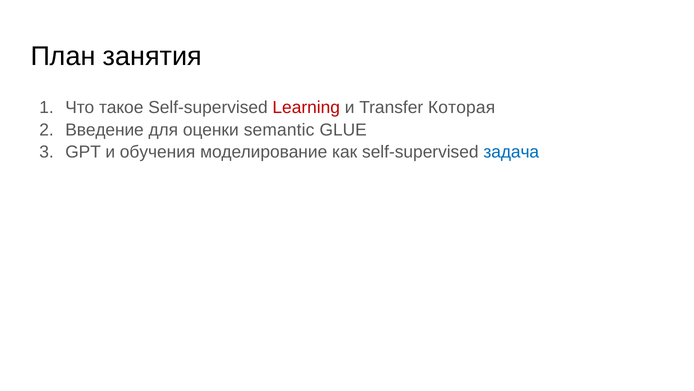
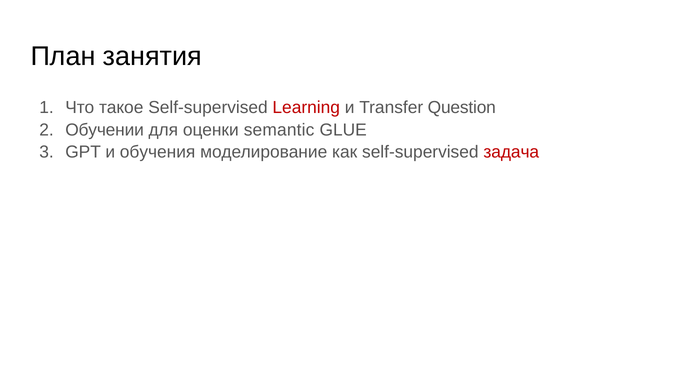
Которая: Которая -> Question (462, 107)
Введение: Введение -> Обучении (105, 130)
задача colour: blue -> red (511, 152)
